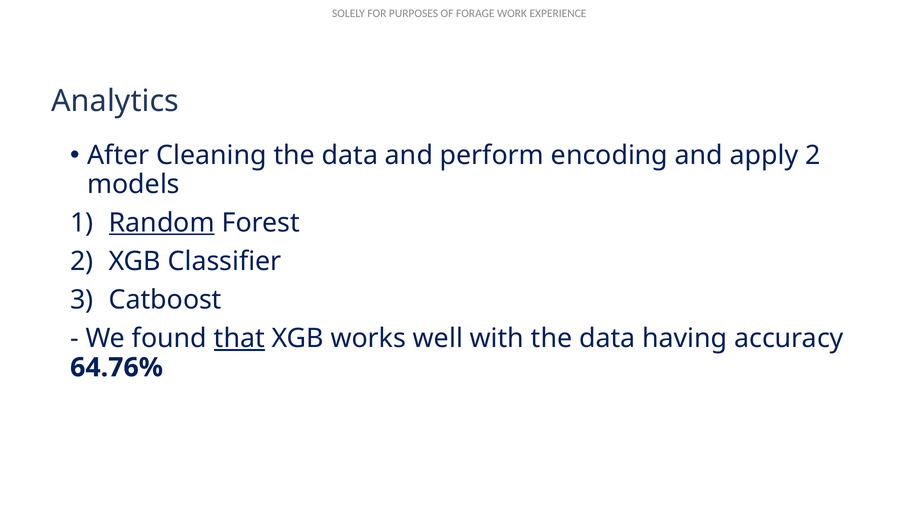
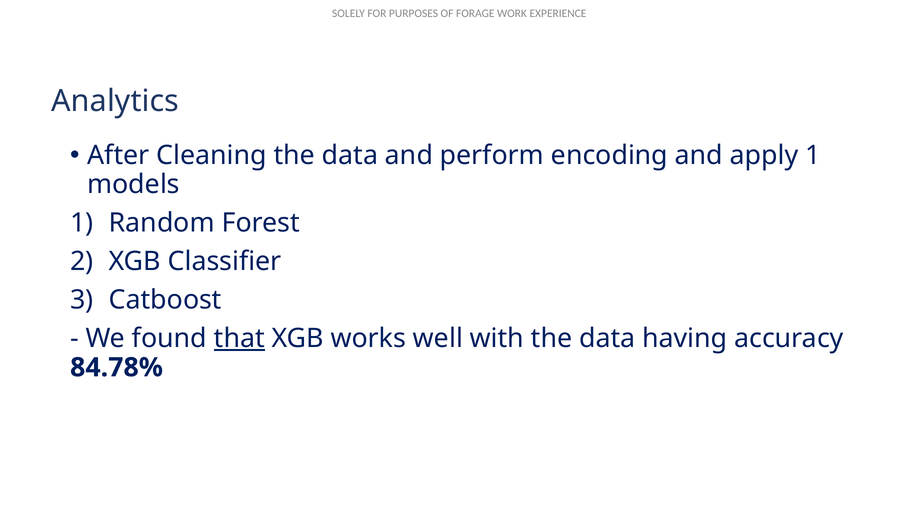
apply 2: 2 -> 1 (813, 155)
Random underline: present -> none (162, 223)
64.76%: 64.76% -> 84.78% (117, 367)
